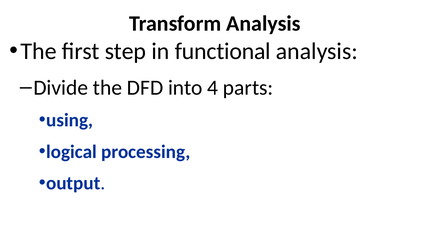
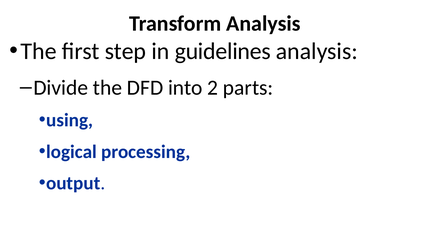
functional: functional -> guidelines (223, 51)
4: 4 -> 2 (213, 88)
